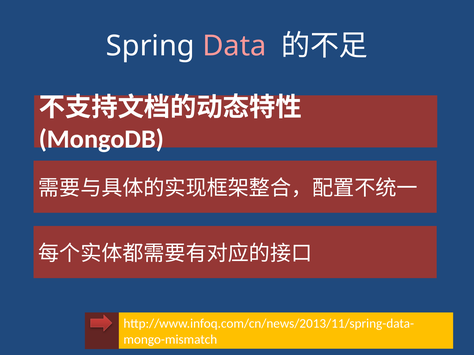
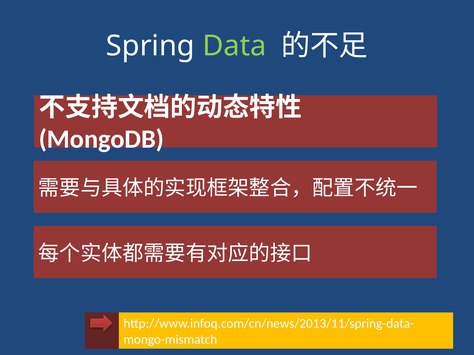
Data colour: pink -> light green (234, 46)
